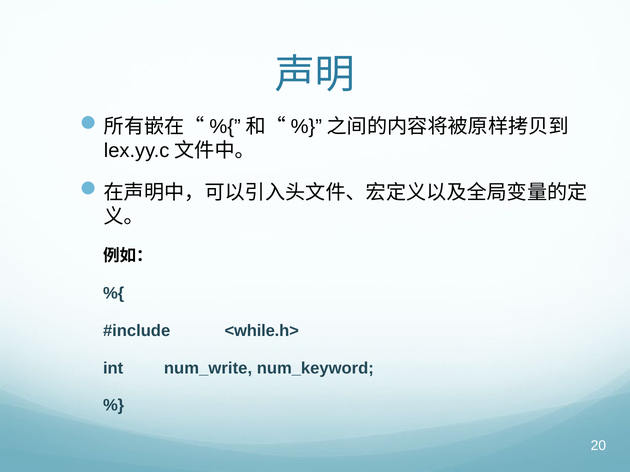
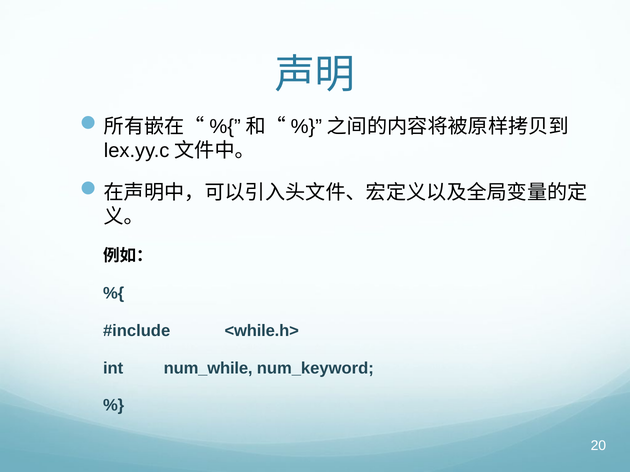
num_write: num_write -> num_while (208, 368)
